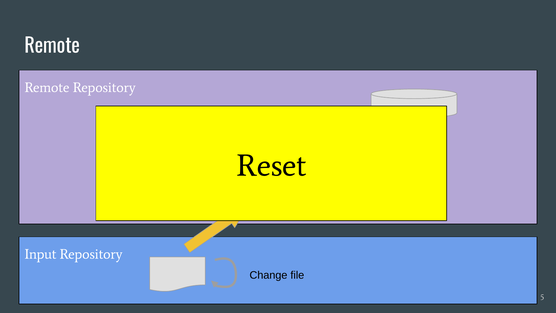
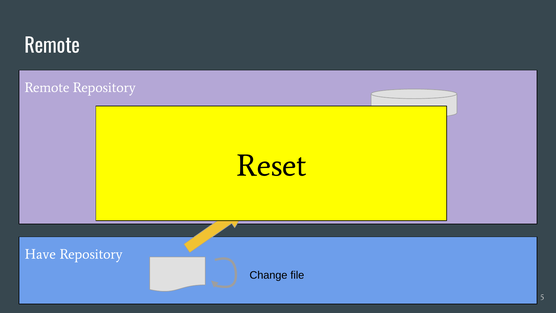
Input: Input -> Have (40, 254)
